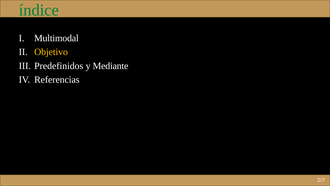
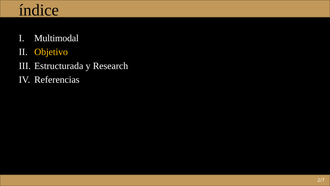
índice colour: green -> black (39, 10)
Predefinidos: Predefinidos -> Estructurada (59, 66)
Mediante: Mediante -> Research (110, 66)
